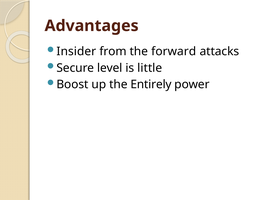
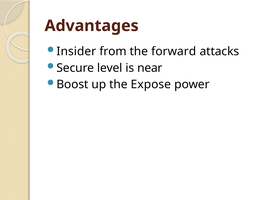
little: little -> near (150, 68)
Entirely: Entirely -> Expose (151, 84)
